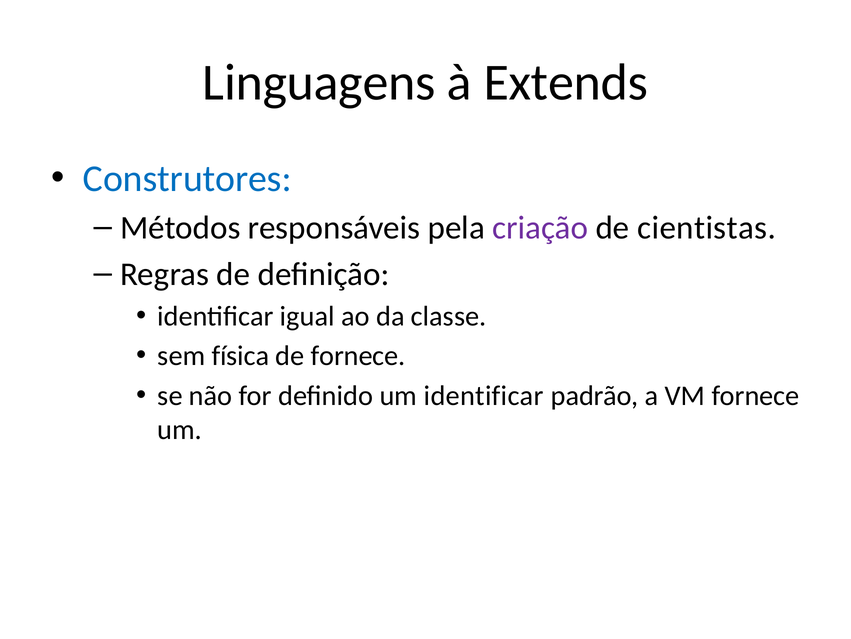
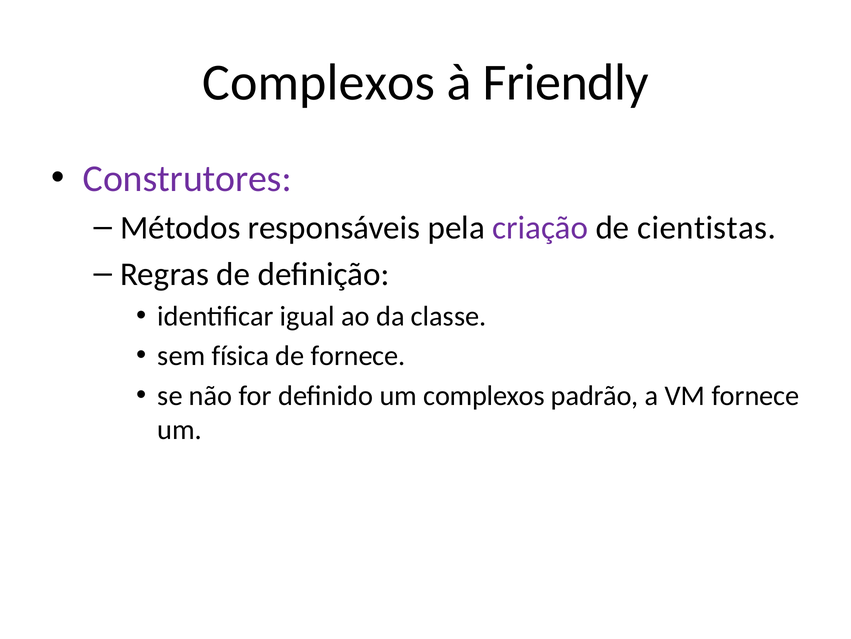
Linguagens: Linguagens -> Complexos (319, 82)
Extends: Extends -> Friendly (566, 82)
Construtores colour: blue -> purple (187, 179)
um identificar: identificar -> complexos (484, 395)
